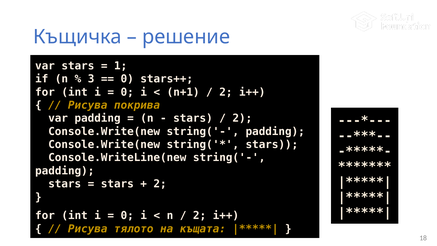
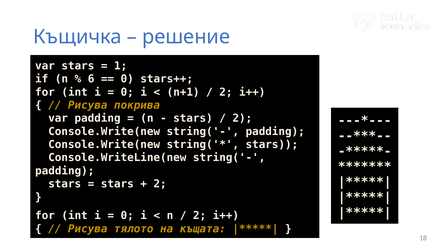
3: 3 -> 6 (91, 79)
